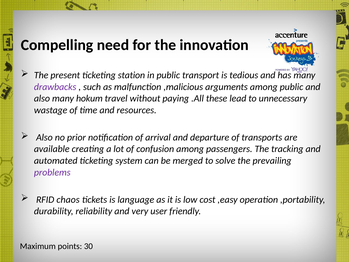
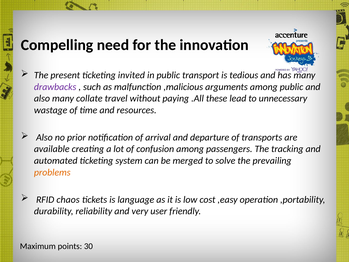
station: station -> invited (131, 75)
hokum: hokum -> collate (89, 98)
problems colour: purple -> orange (52, 172)
